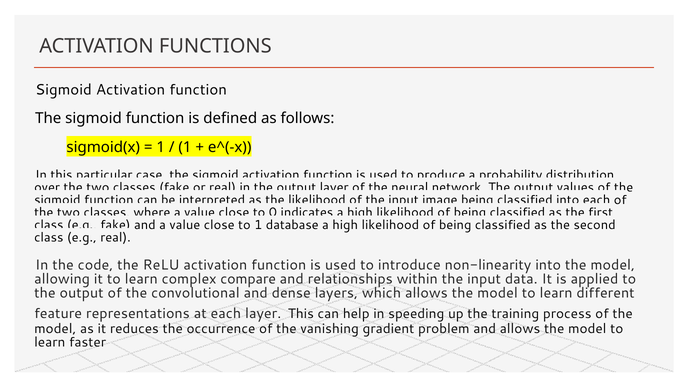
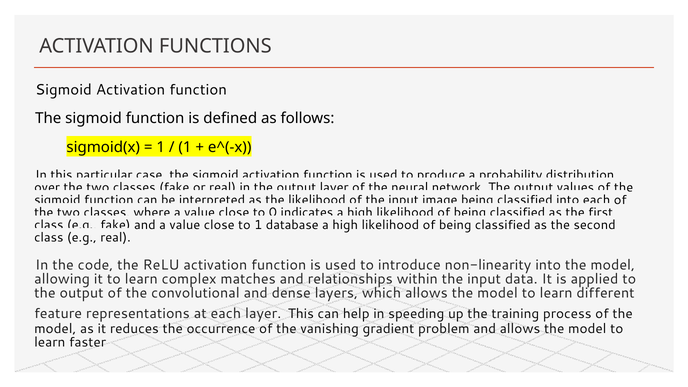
compare: compare -> matches (248, 279)
